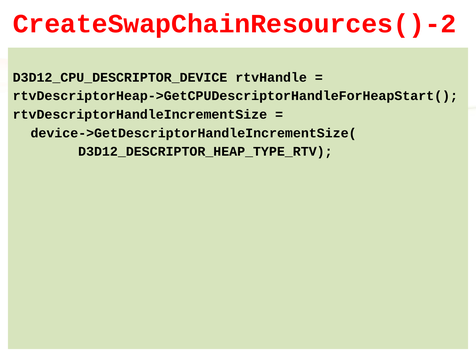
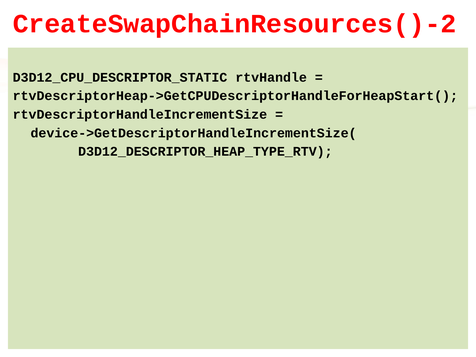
D3D12_CPU_DESCRIPTOR_DEVICE: D3D12_CPU_DESCRIPTOR_DEVICE -> D3D12_CPU_DESCRIPTOR_STATIC (120, 77)
